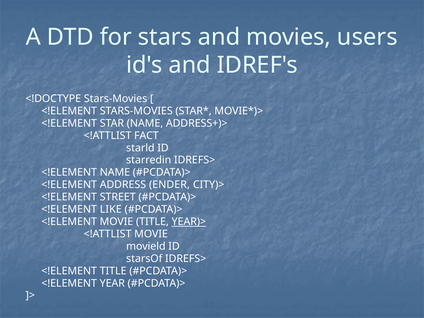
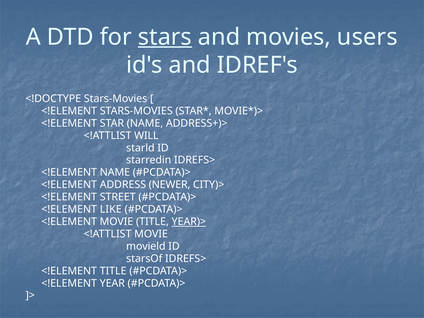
stars underline: none -> present (165, 37)
FACT: FACT -> WILL (146, 136)
ENDER: ENDER -> NEWER (170, 185)
